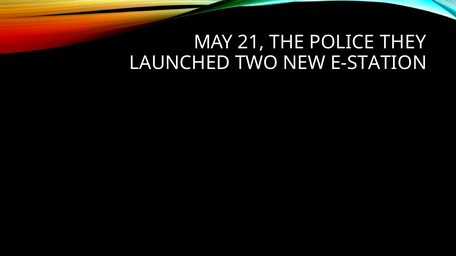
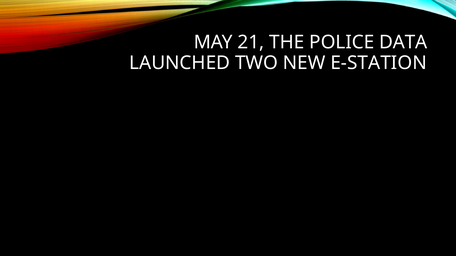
THEY: THEY -> DATA (403, 42)
